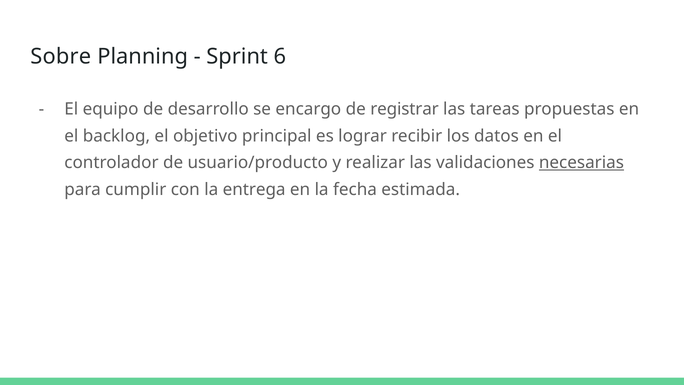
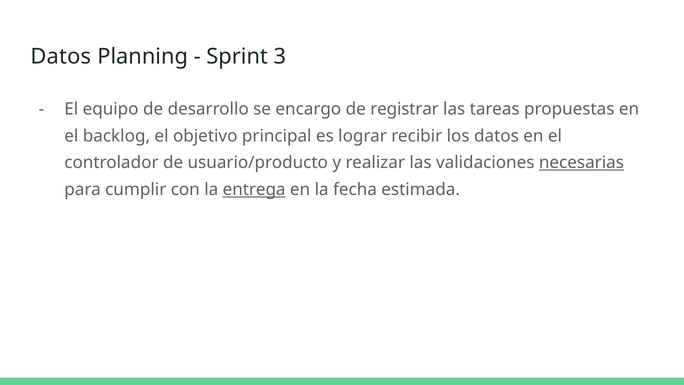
Sobre: Sobre -> Datos (61, 56)
6: 6 -> 3 (280, 56)
entrega underline: none -> present (254, 189)
